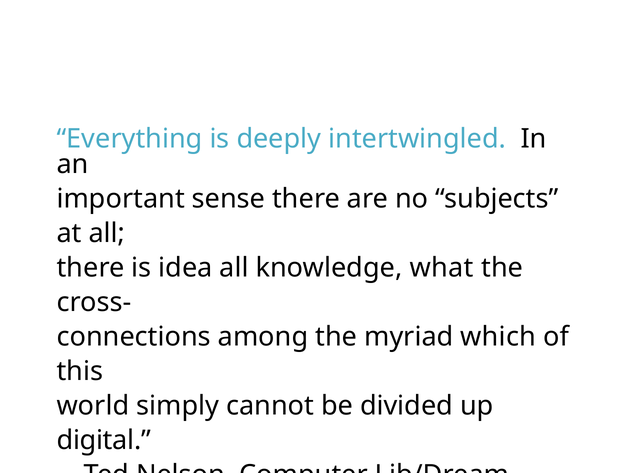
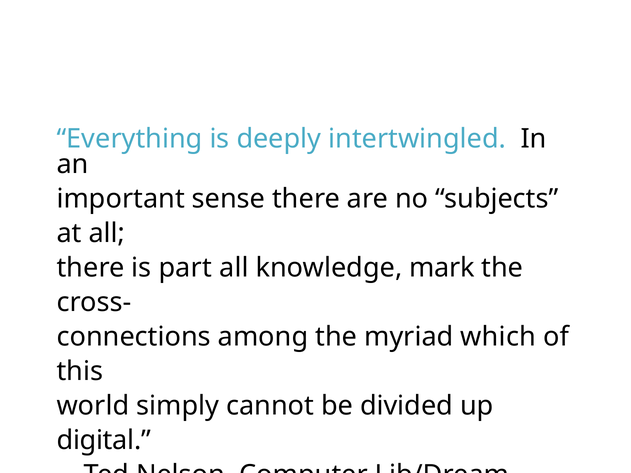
idea: idea -> part (185, 268)
what: what -> mark (442, 268)
